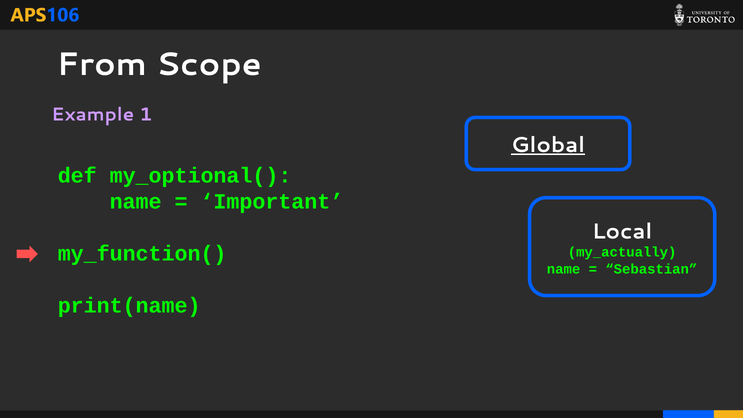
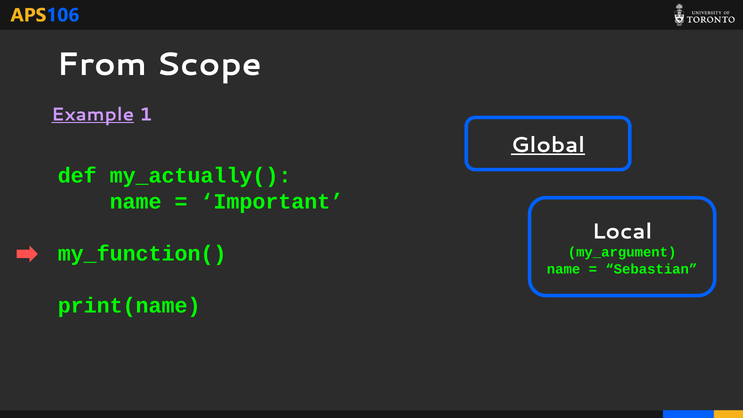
Example underline: none -> present (93, 115)
my_optional(: my_optional( -> my_actually( (201, 176)
my_actually: my_actually -> my_argument (622, 252)
